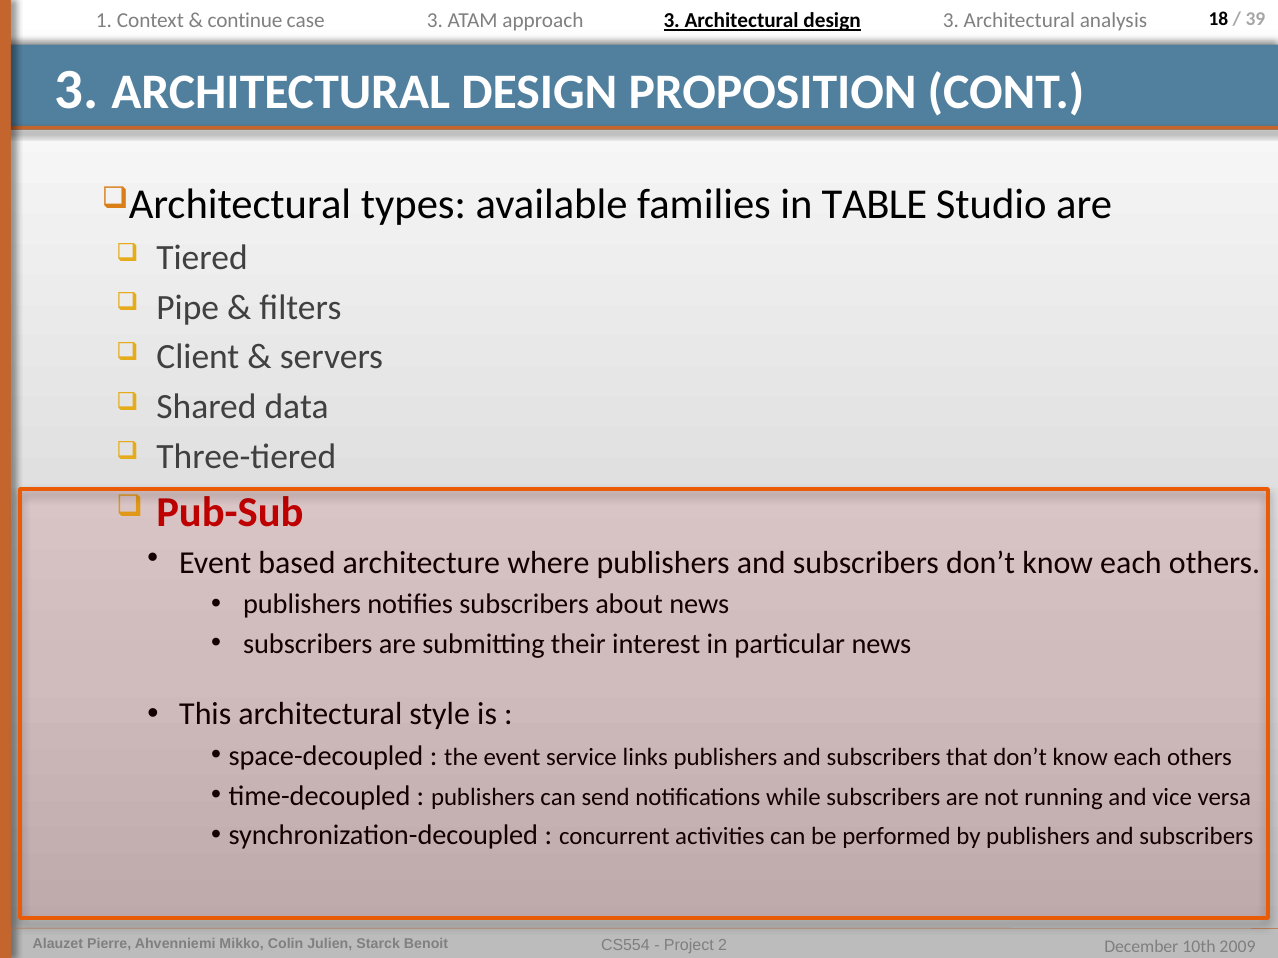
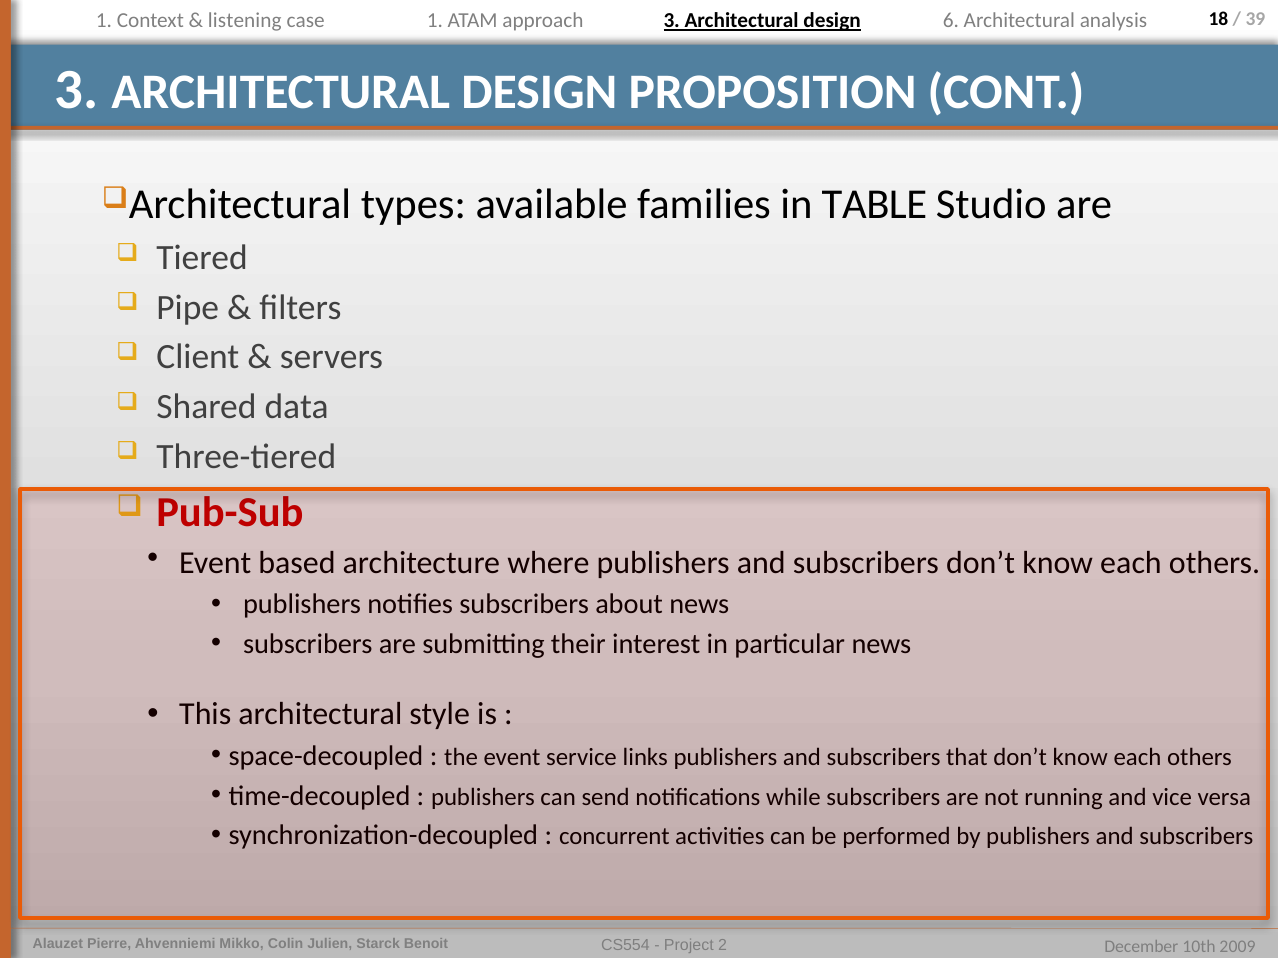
continue: continue -> listening (245, 20)
case 3: 3 -> 1 (435, 20)
design 3: 3 -> 6 (951, 20)
